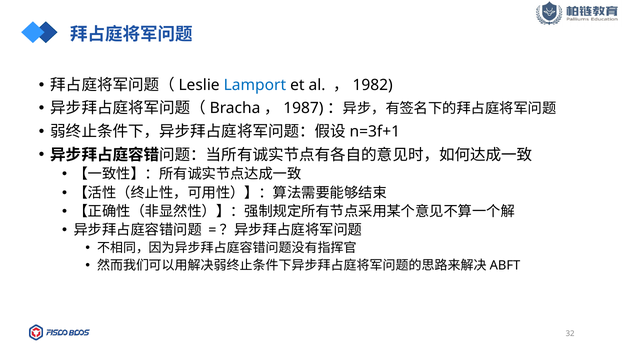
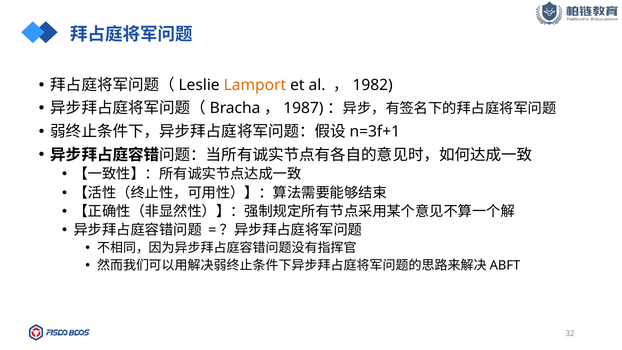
Lamport colour: blue -> orange (255, 85)
